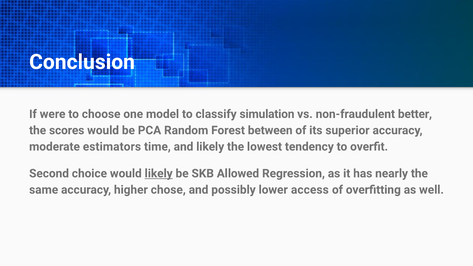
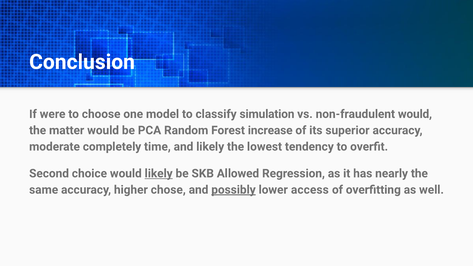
non-fraudulent better: better -> would (415, 114)
scores: scores -> matter (67, 130)
between: between -> increase (270, 130)
estimators: estimators -> completely (112, 147)
possibly underline: none -> present (233, 190)
